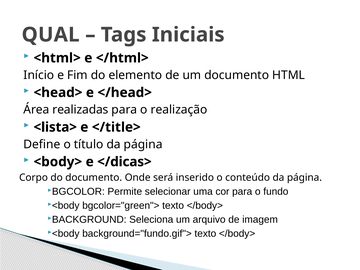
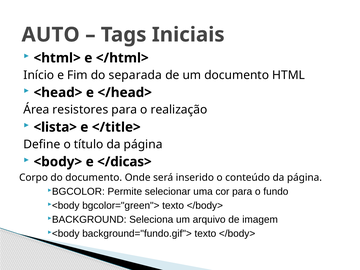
QUAL: QUAL -> AUTO (51, 35)
elemento: elemento -> separada (135, 75)
realizadas: realizadas -> resistores (80, 110)
